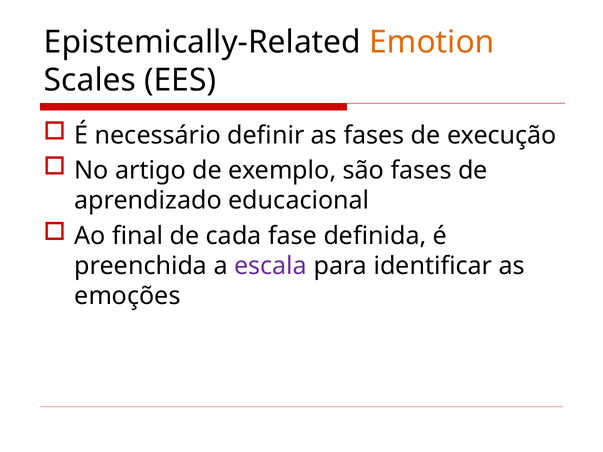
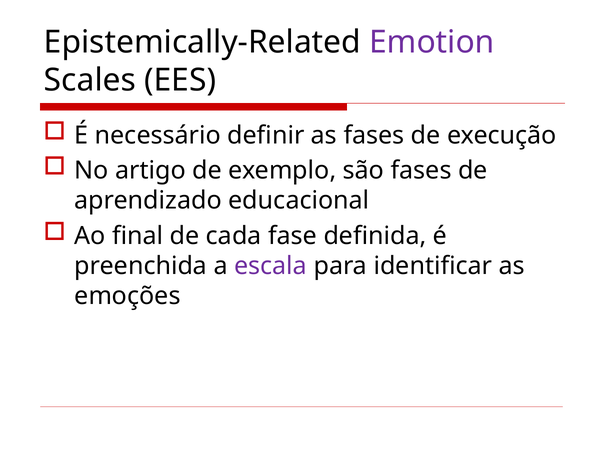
Emotion colour: orange -> purple (432, 42)
